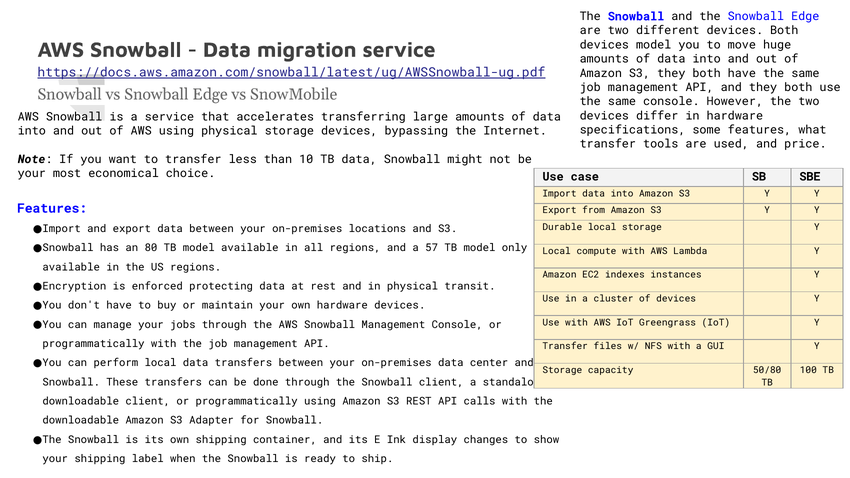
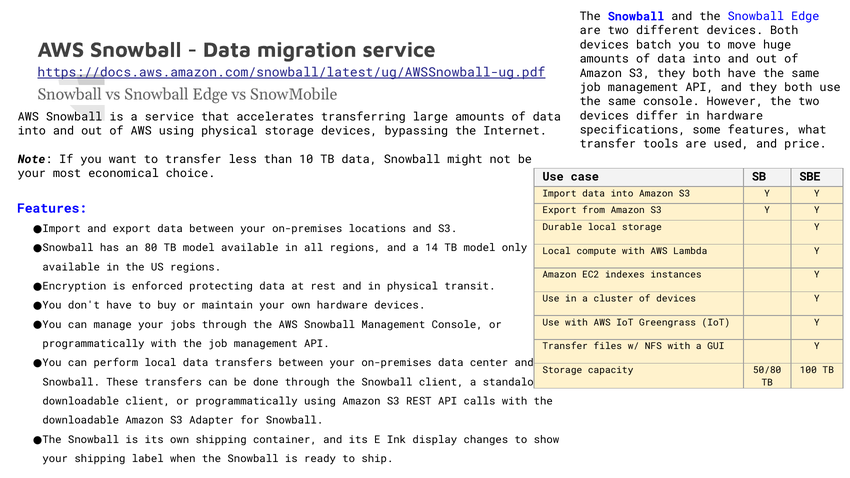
devices model: model -> batch (654, 45)
57: 57 -> 14 (432, 248)
